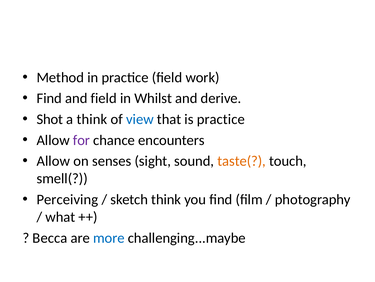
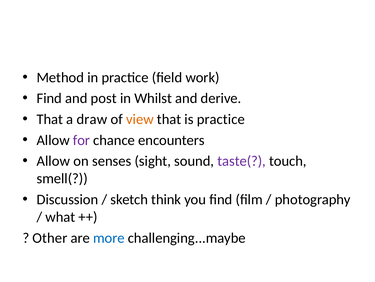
and field: field -> post (104, 98)
Shot: Shot -> That (50, 119)
a think: think -> draw (92, 119)
view colour: blue -> orange (140, 119)
taste( colour: orange -> purple (242, 161)
Perceiving: Perceiving -> Discussion (67, 199)
Becca: Becca -> Other (50, 237)
